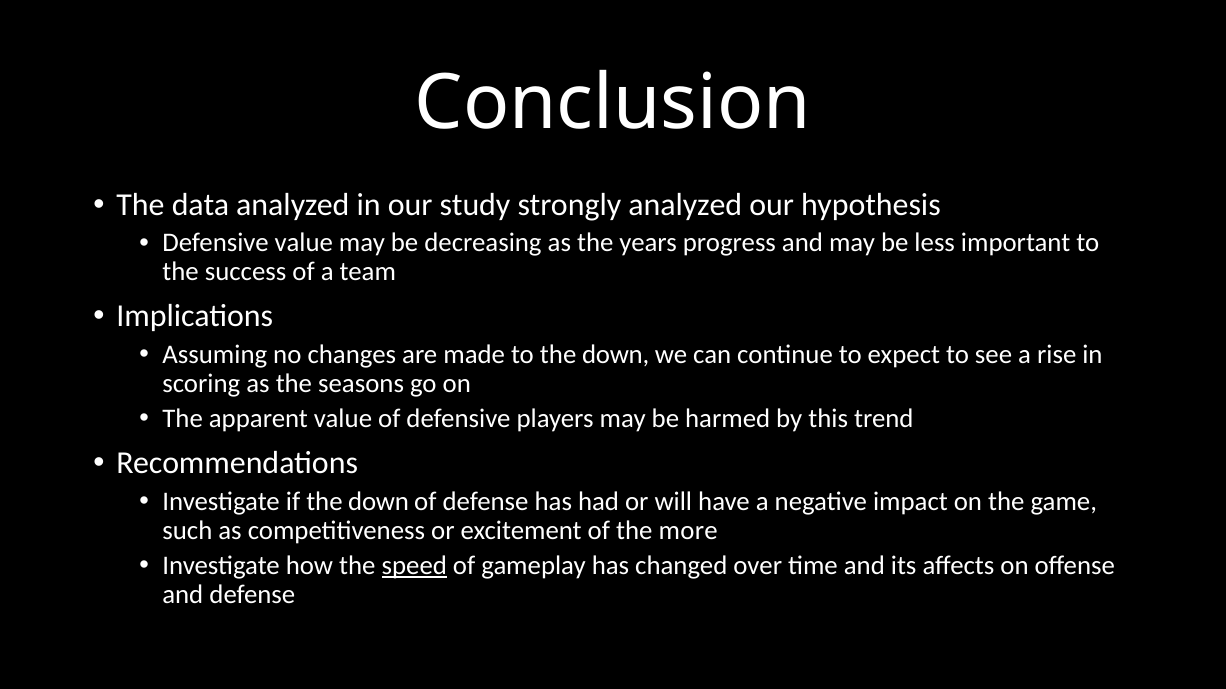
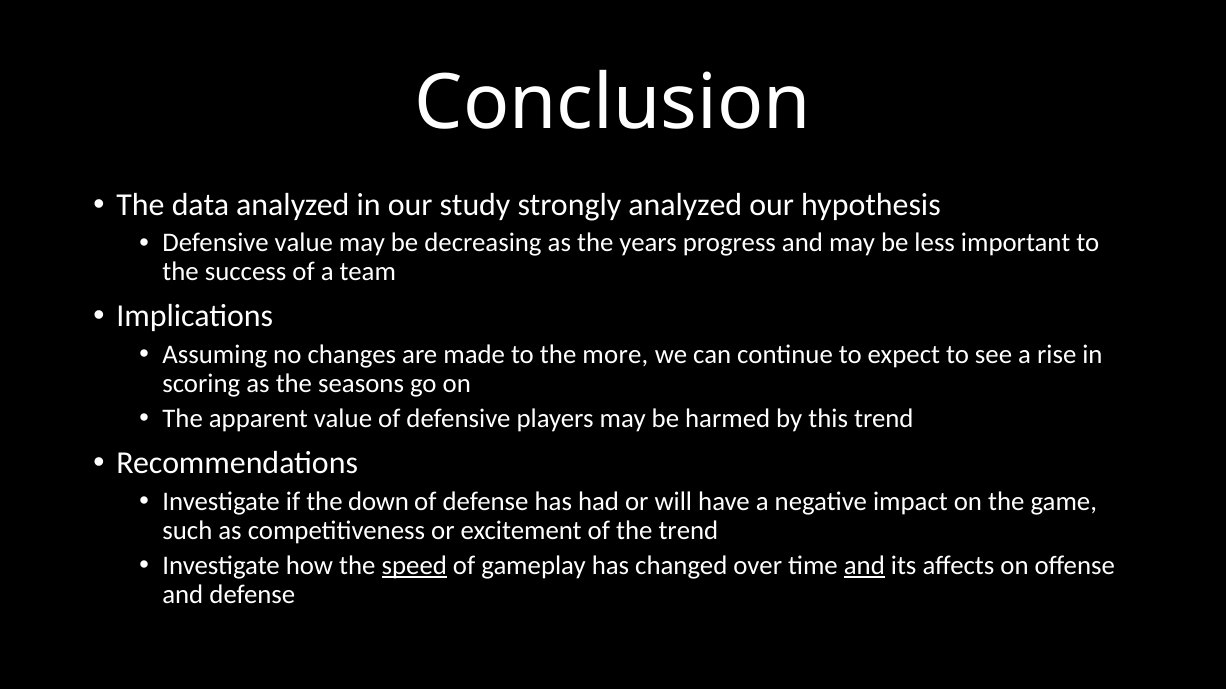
to the down: down -> more (615, 355)
the more: more -> trend (688, 531)
and underline: none -> present (864, 566)
